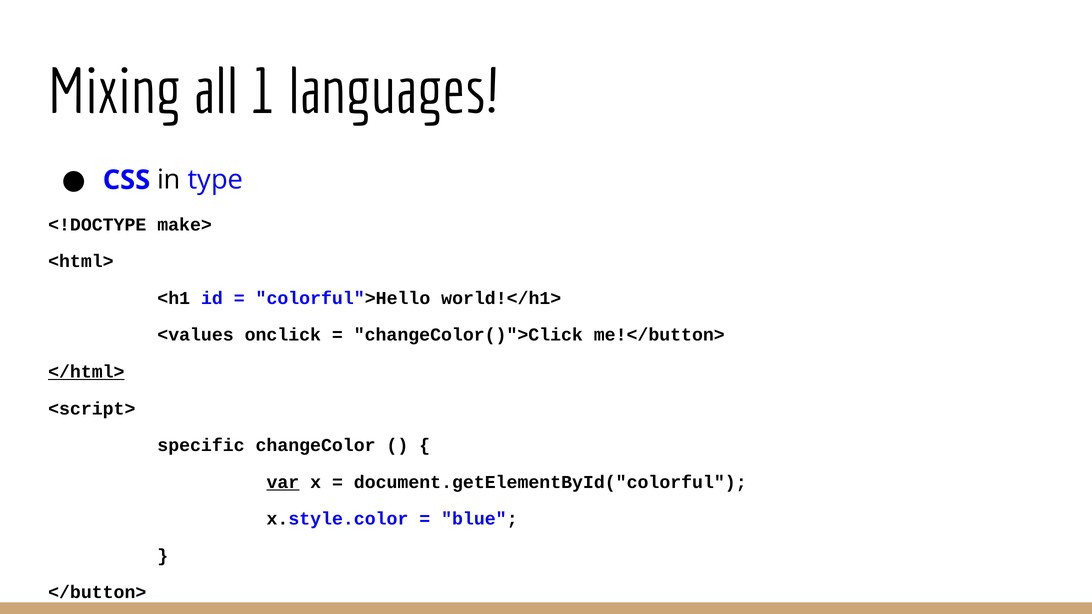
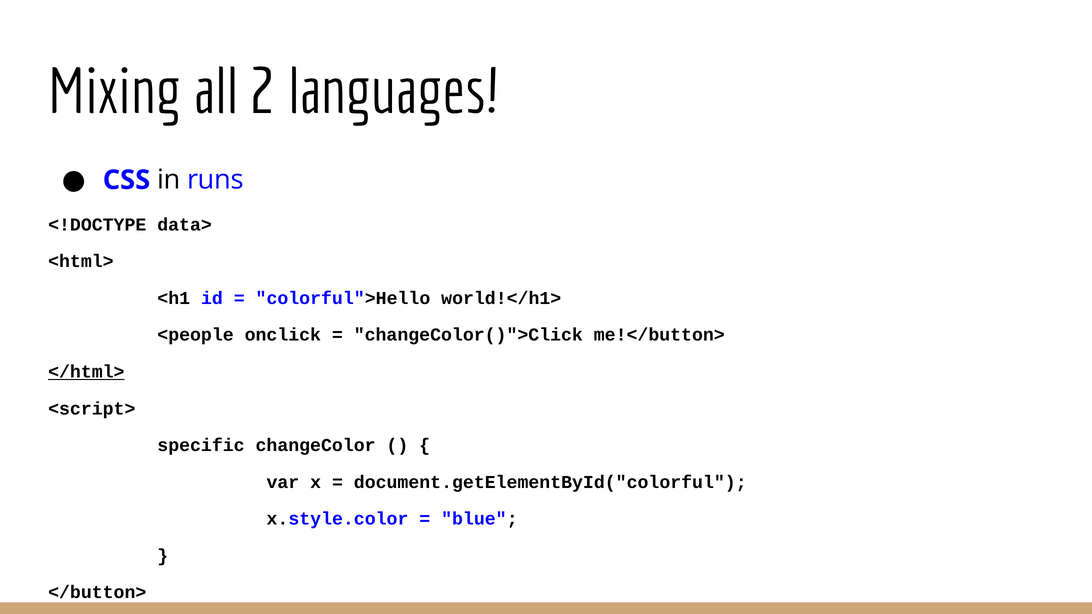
1: 1 -> 2 (263, 92)
type: type -> runs (215, 180)
make>: make> -> data> (185, 225)
<values: <values -> <people (196, 335)
var underline: present -> none (283, 482)
